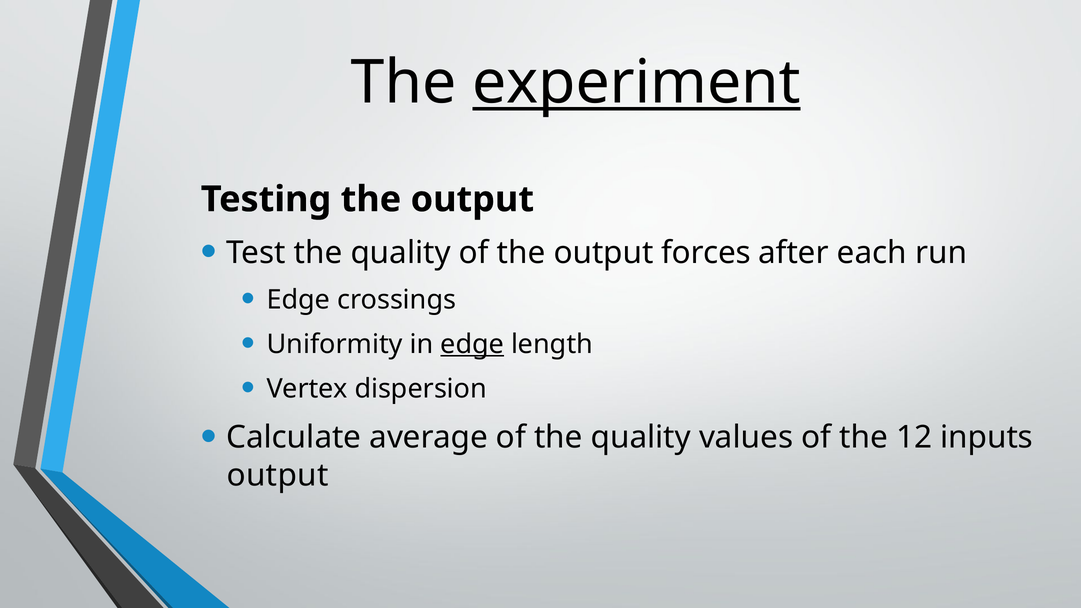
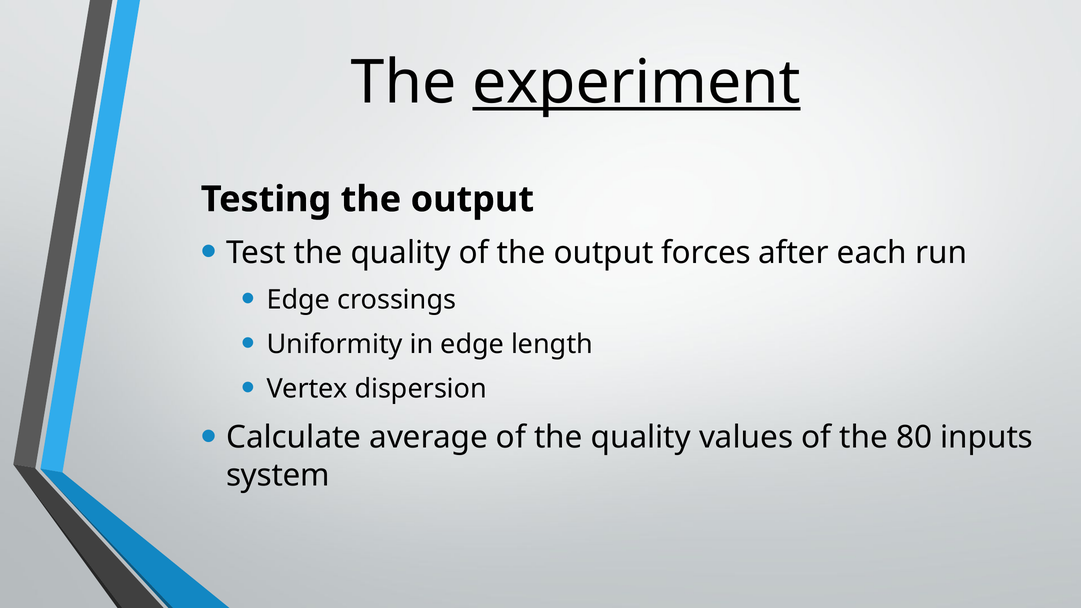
edge underline: present -> none (472, 344)
12: 12 -> 80 (914, 437)
output: output -> system (278, 475)
